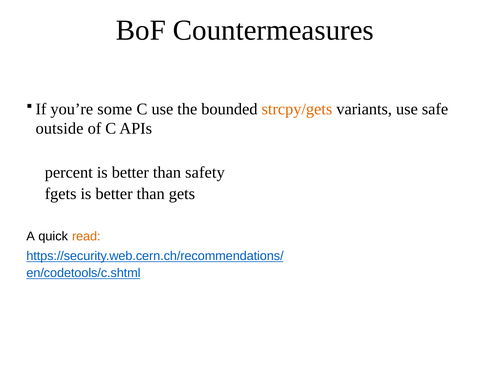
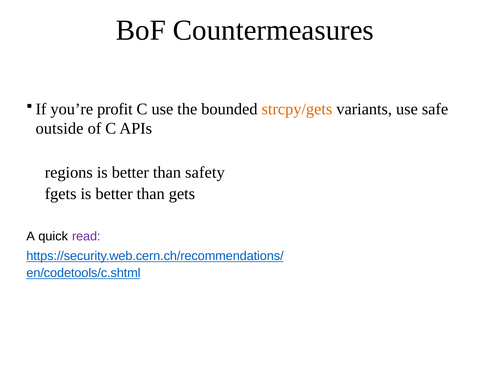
some: some -> profit (115, 109)
percent: percent -> regions (69, 173)
read colour: orange -> purple (86, 237)
